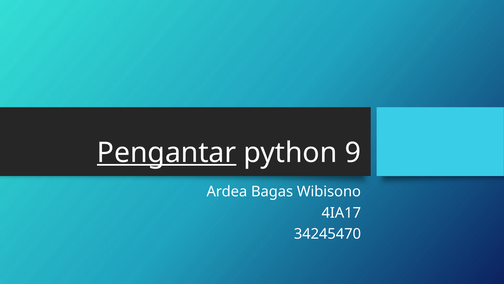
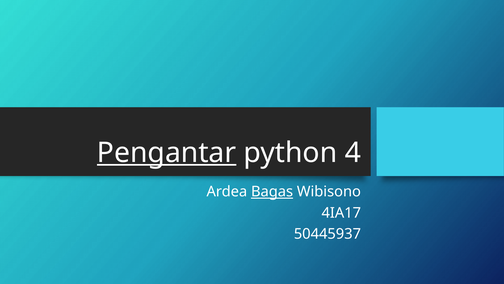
9: 9 -> 4 (353, 152)
Bagas underline: none -> present (272, 191)
34245470: 34245470 -> 50445937 (327, 234)
